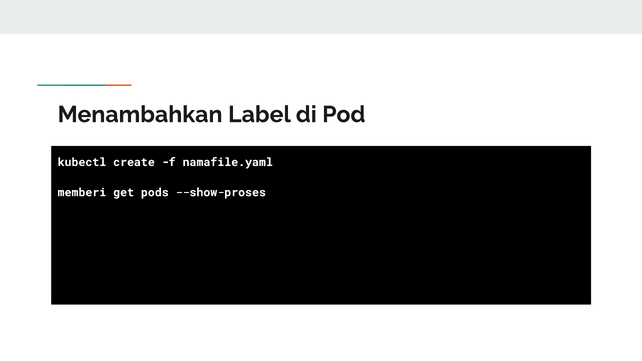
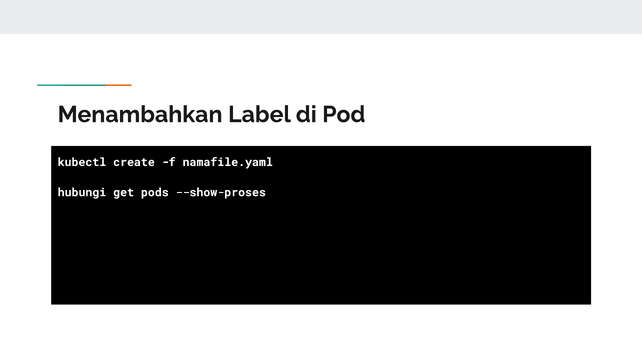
memberi: memberi -> hubungi (82, 192)
